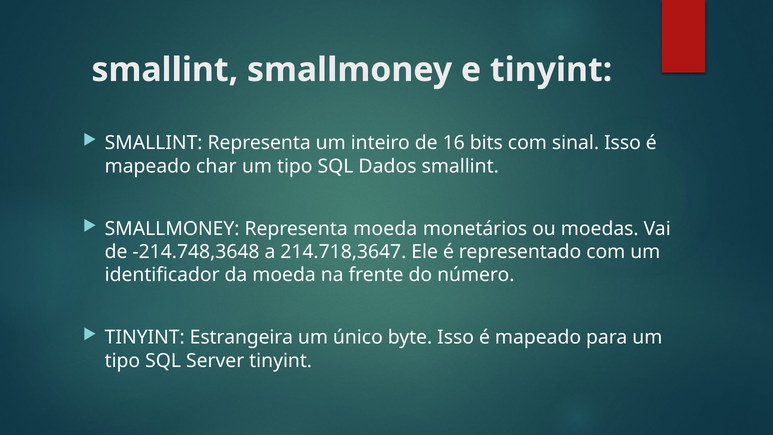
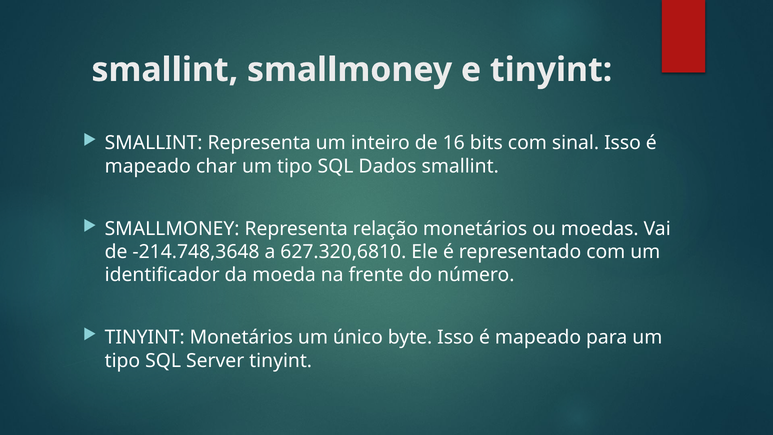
Representa moeda: moeda -> relação (385, 229)
214.718,3647: 214.718,3647 -> 627.320,6810 (343, 252)
TINYINT Estrangeira: Estrangeira -> Monetários (241, 337)
